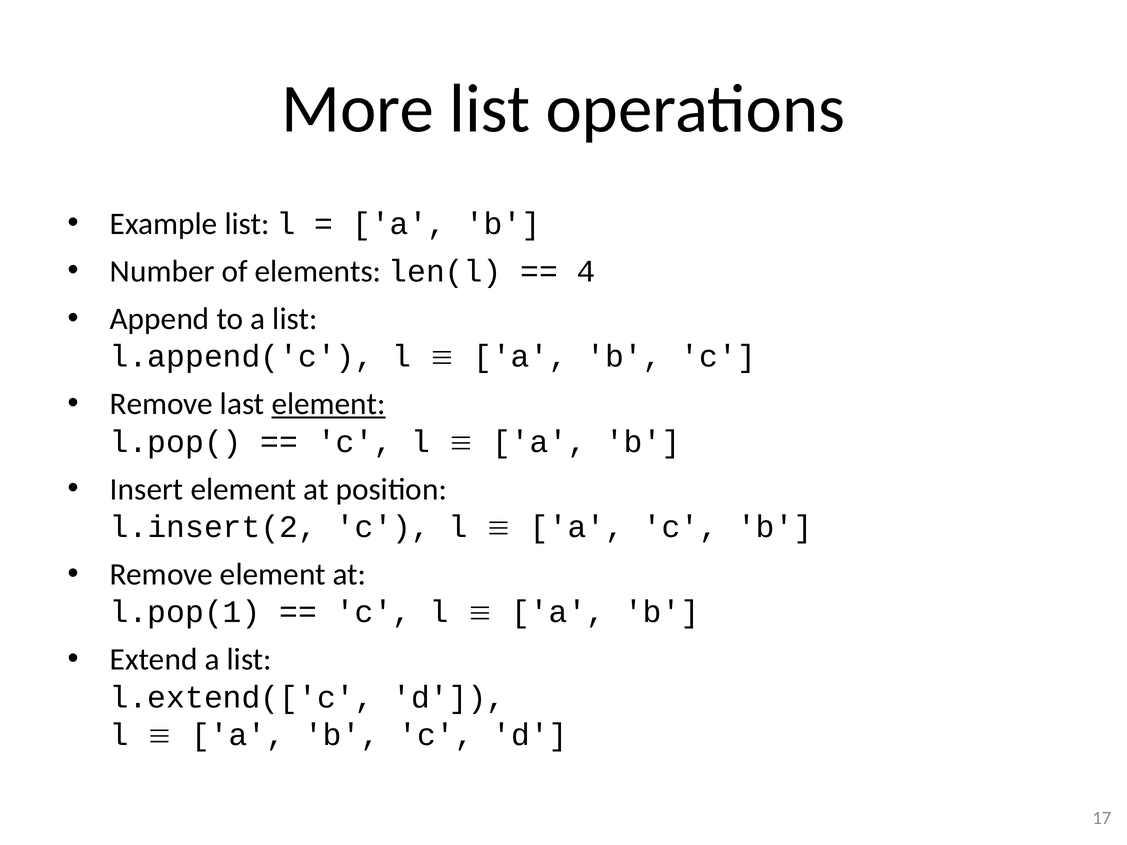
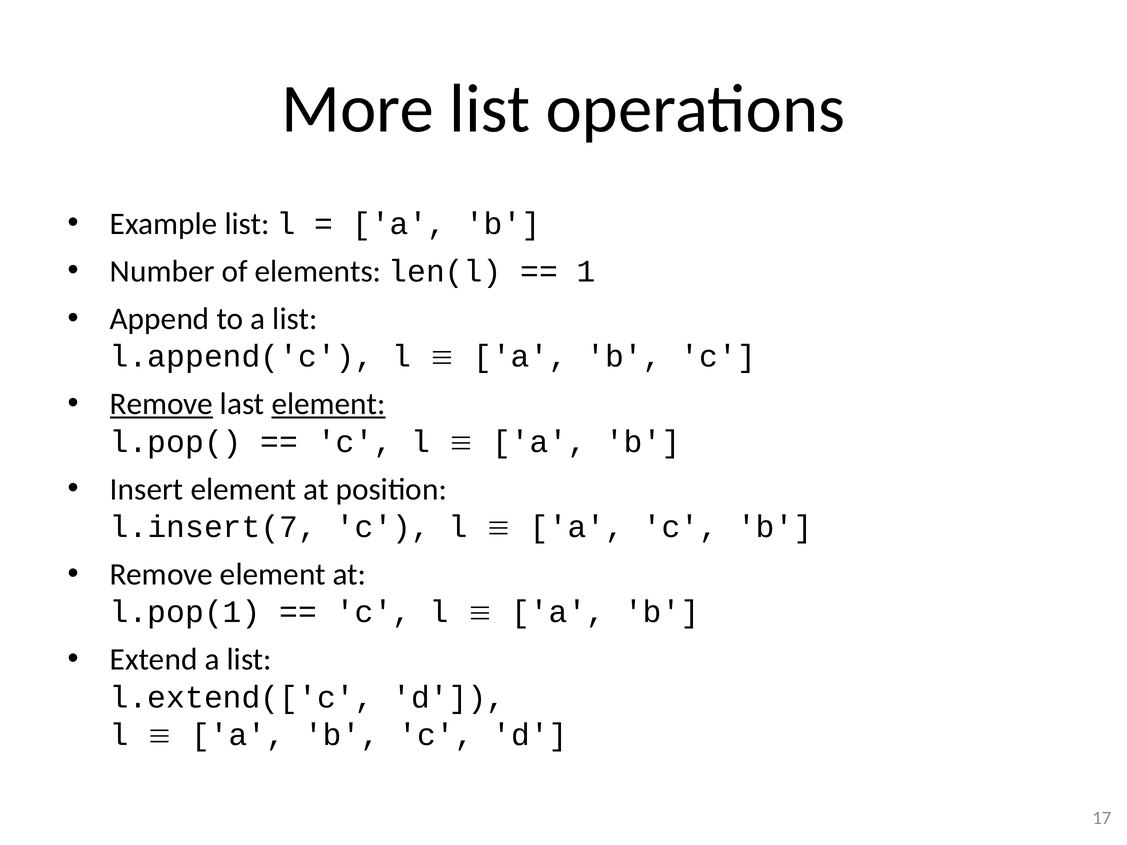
4: 4 -> 1 (586, 271)
Remove underline: none -> present (161, 404)
l.insert(2: l.insert(2 -> l.insert(7 (213, 527)
